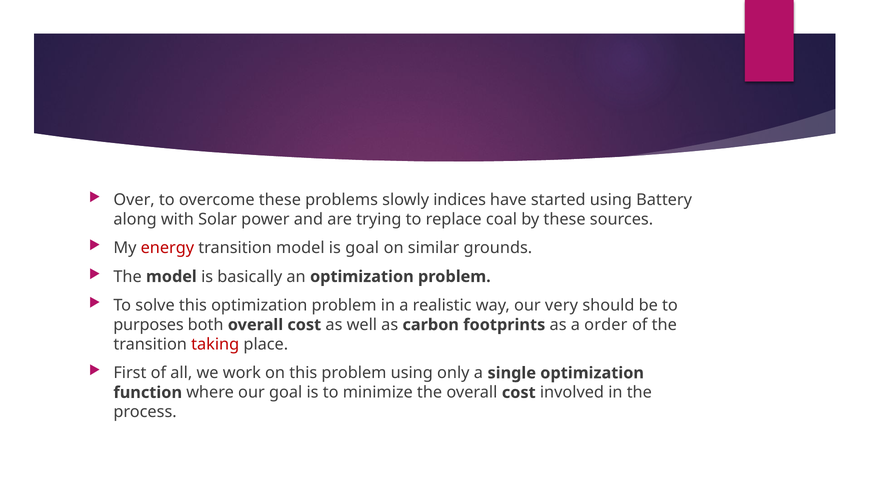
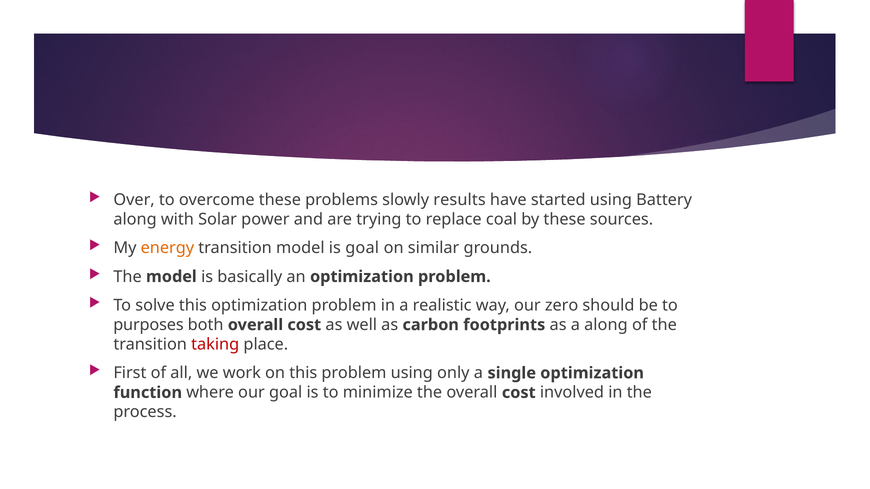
indices: indices -> results (459, 200)
energy colour: red -> orange (167, 248)
very: very -> zero (562, 305)
a order: order -> along (606, 325)
